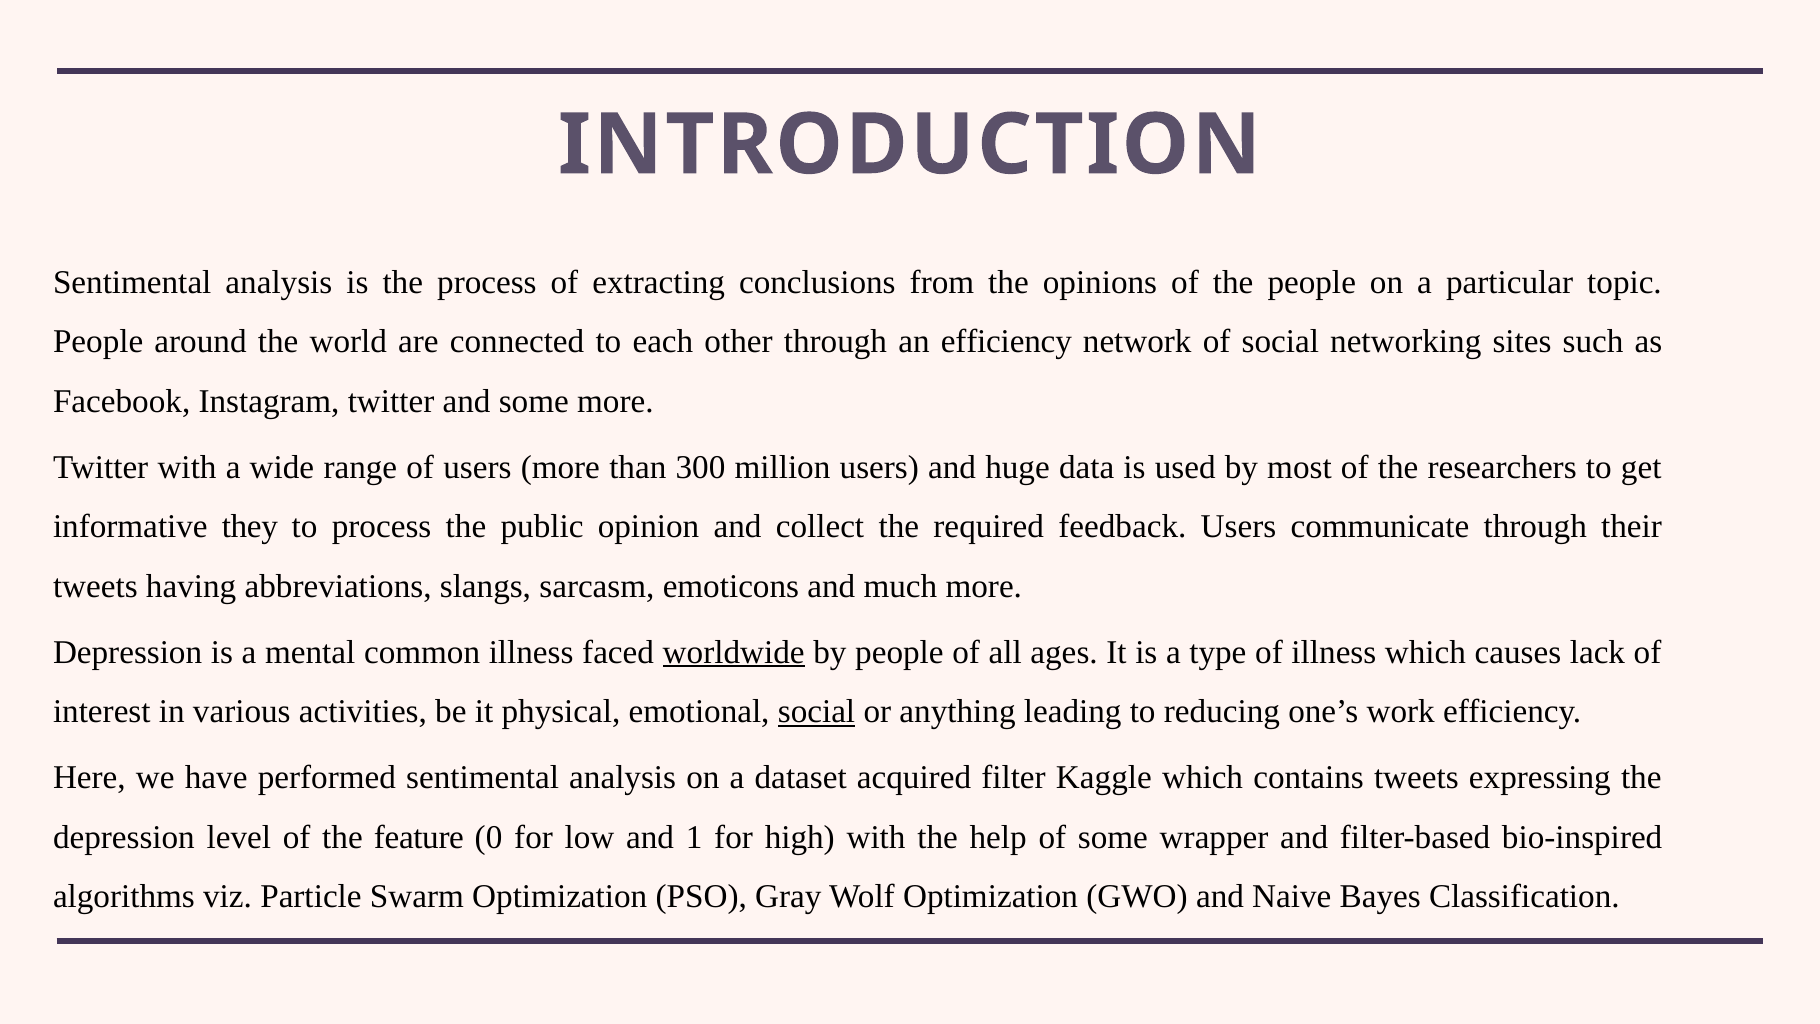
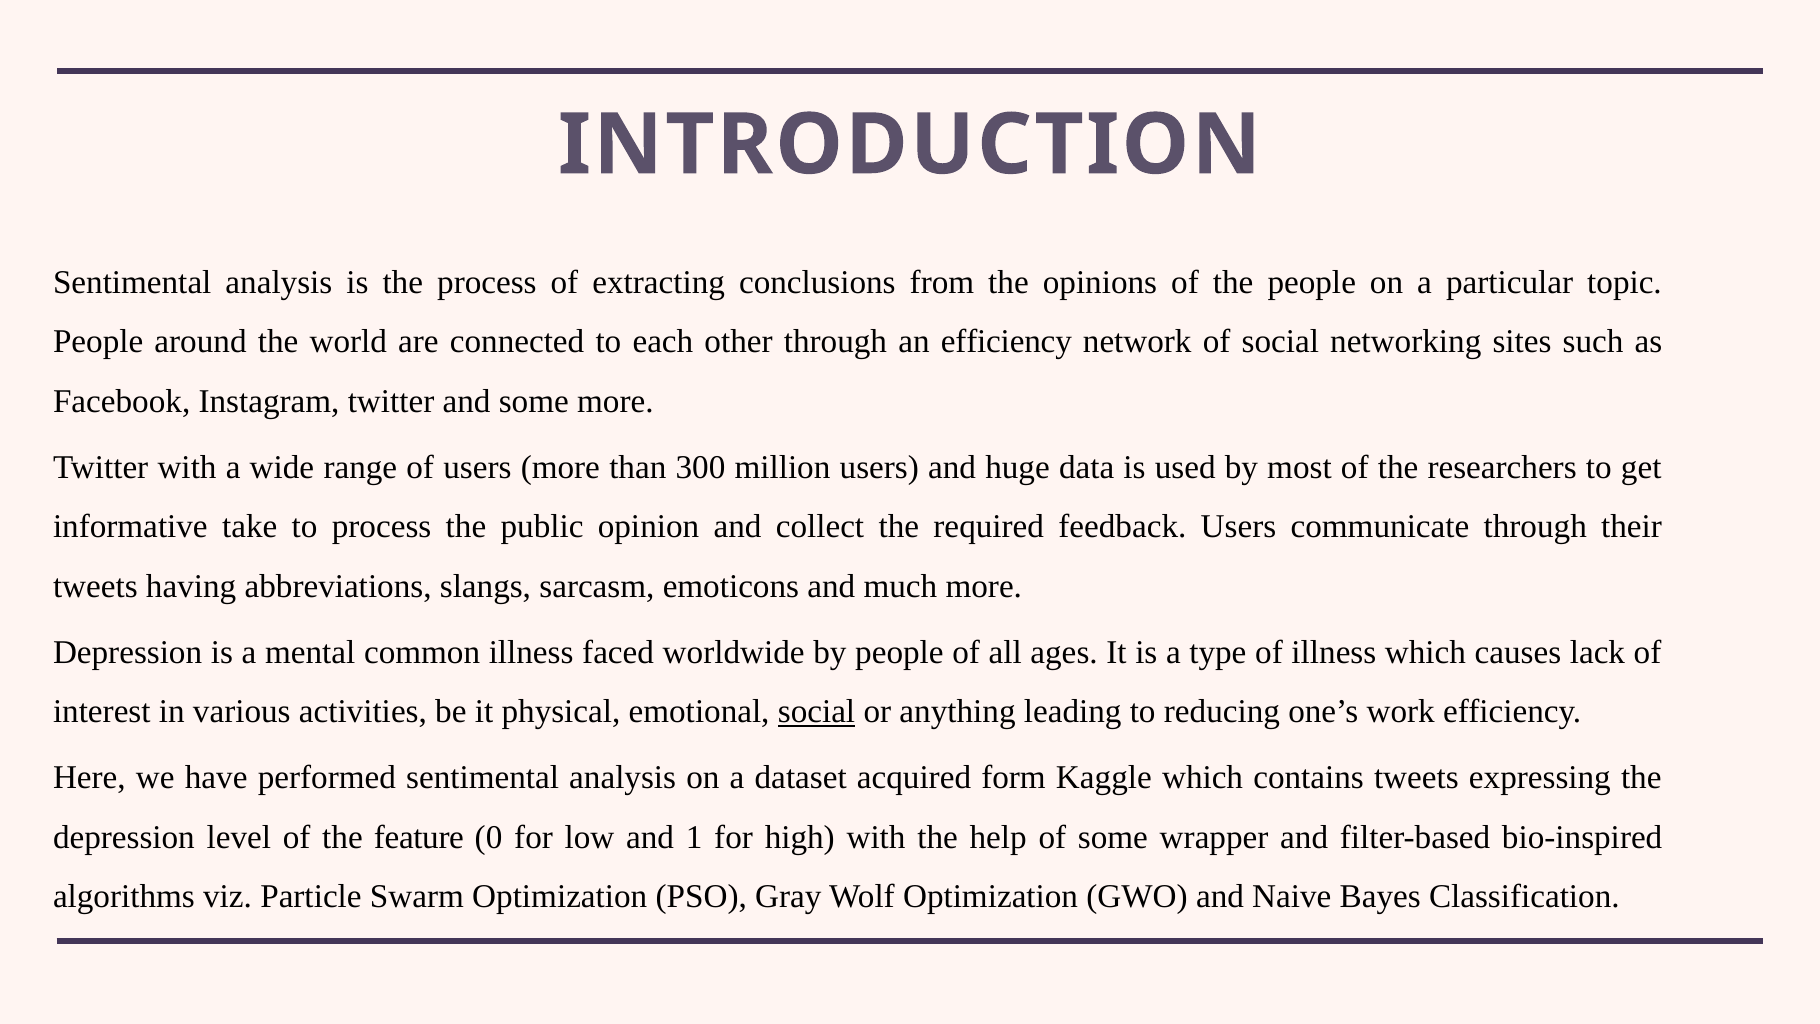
they: they -> take (250, 527)
worldwide underline: present -> none (734, 652)
filter: filter -> form (1014, 777)
